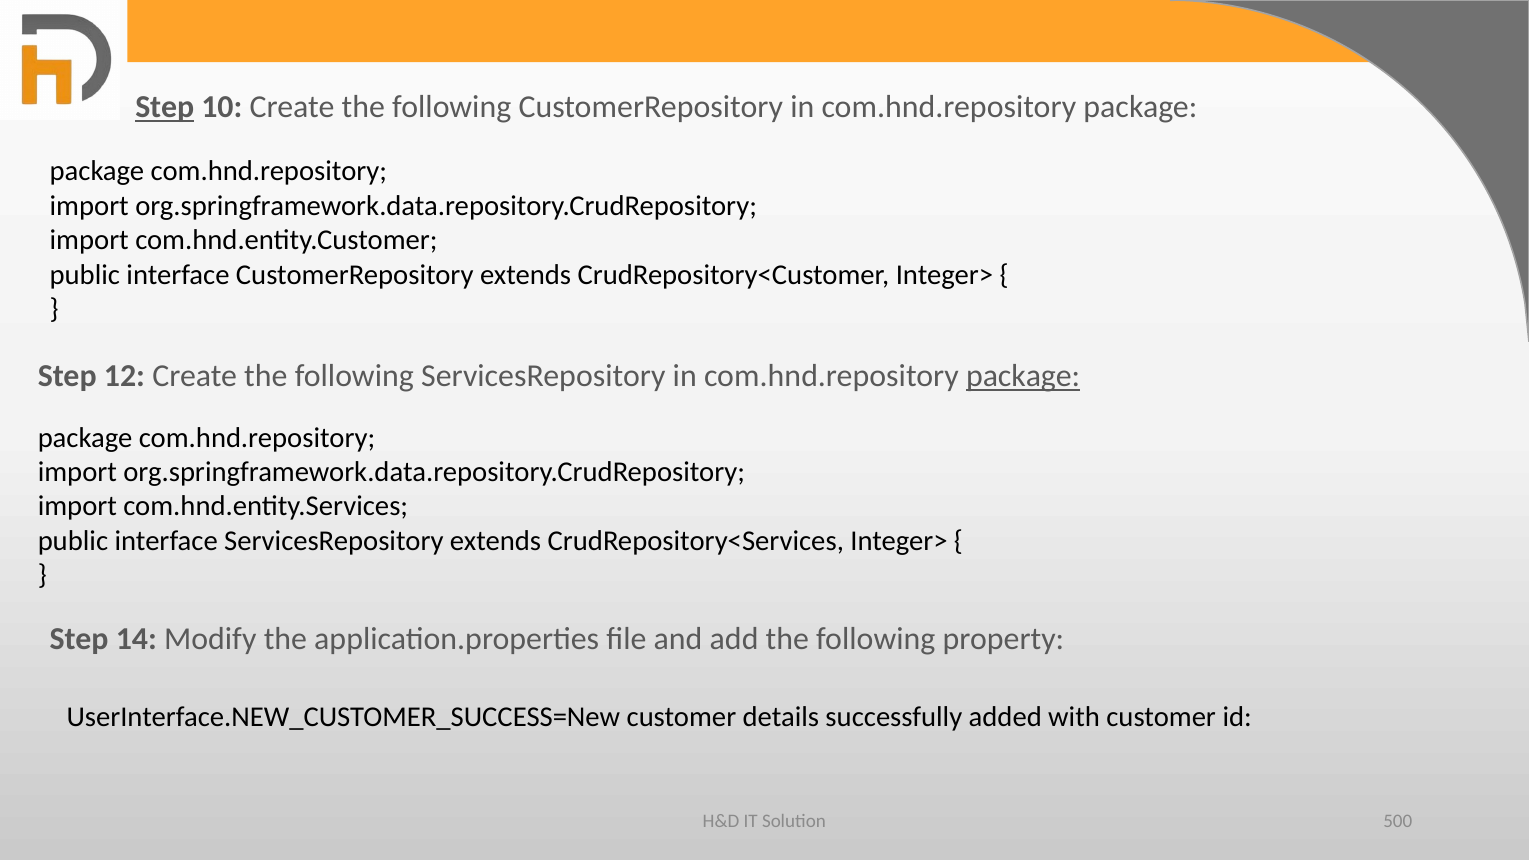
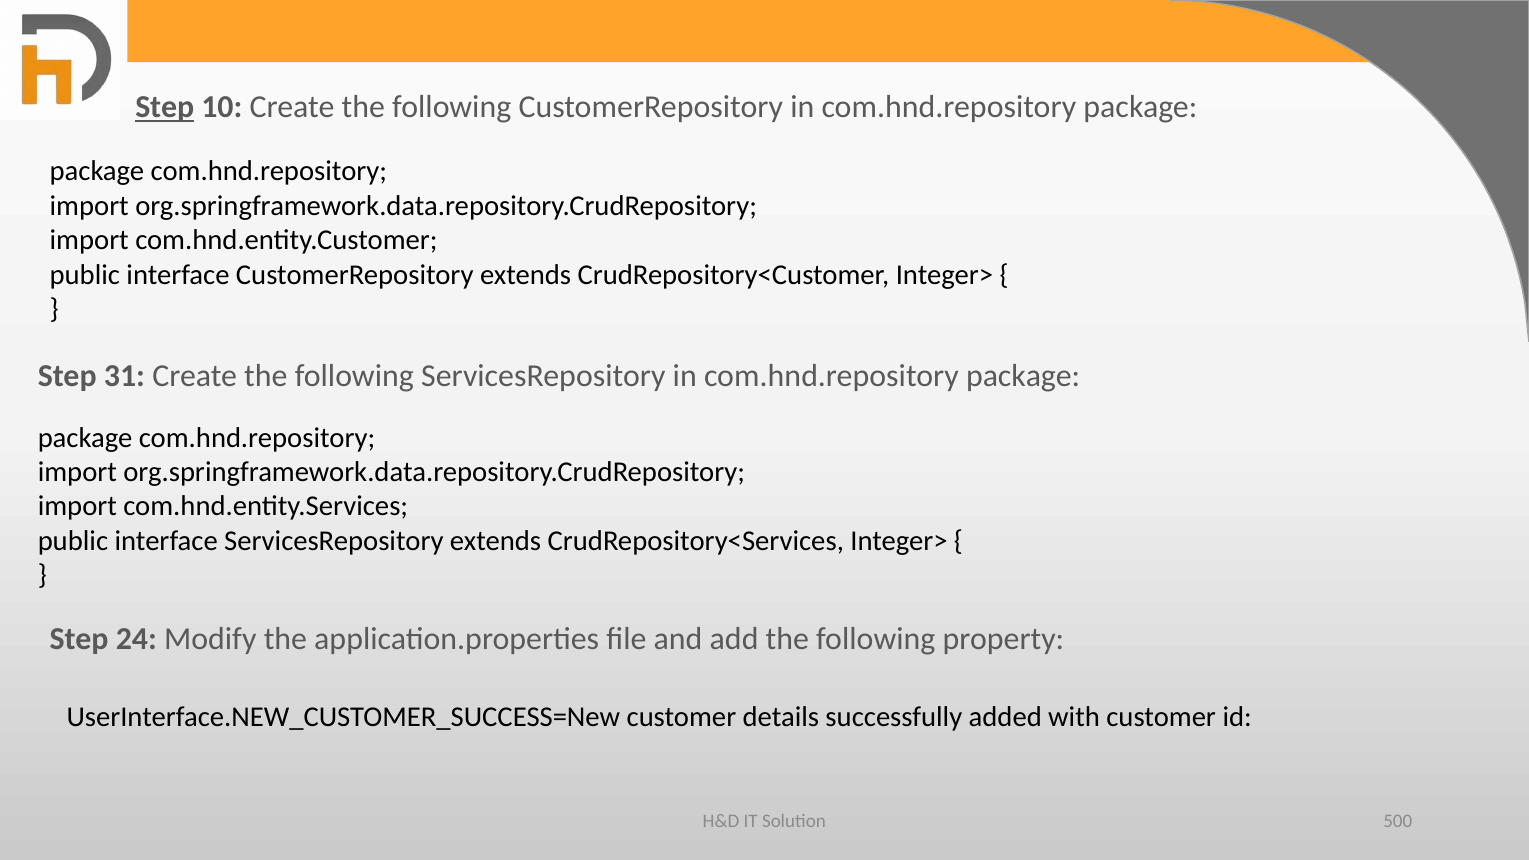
12: 12 -> 31 (124, 376)
package underline: present -> none (1023, 376)
14: 14 -> 24 (136, 639)
